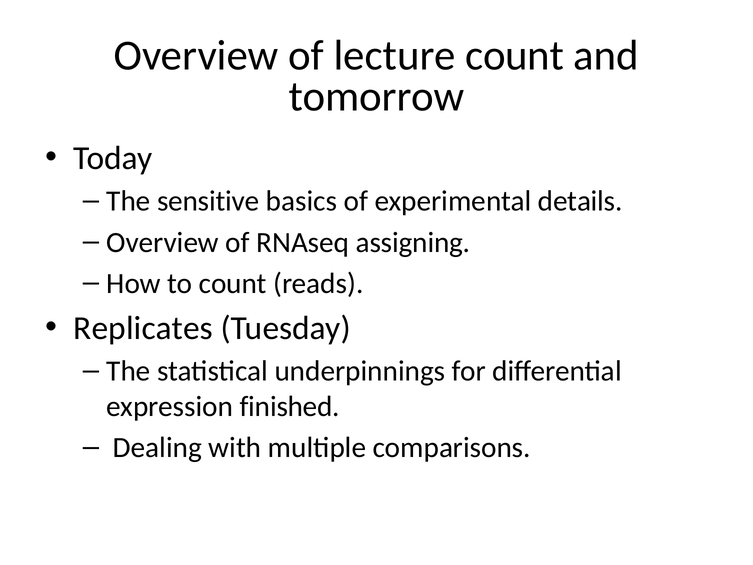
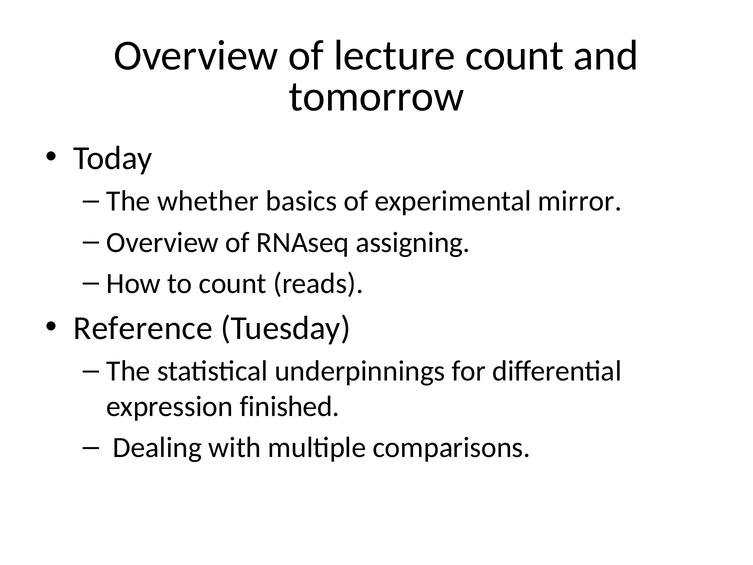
sensitive: sensitive -> whether (208, 201)
details: details -> mirror (580, 201)
Replicates: Replicates -> Reference (143, 328)
